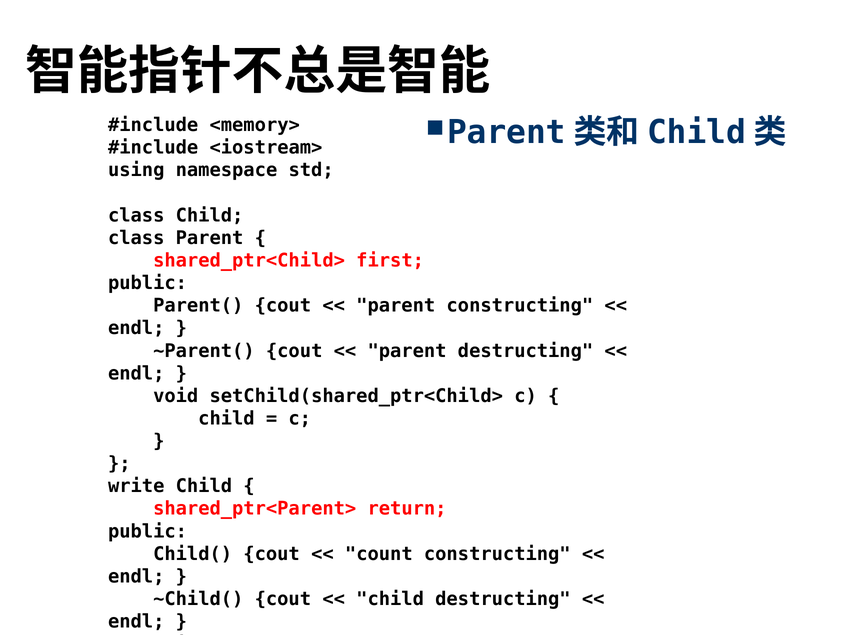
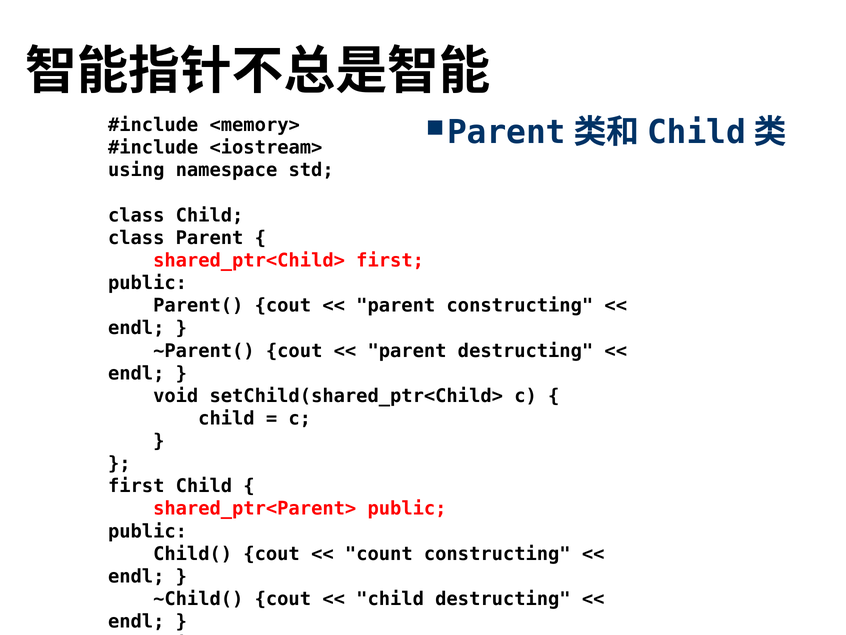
write: write -> first (136, 486)
shared_ptr<Parent> return: return -> public (407, 508)
